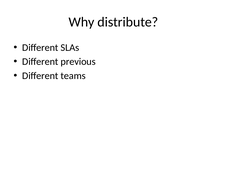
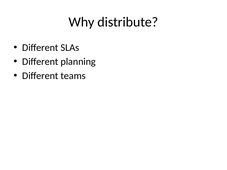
previous: previous -> planning (78, 62)
